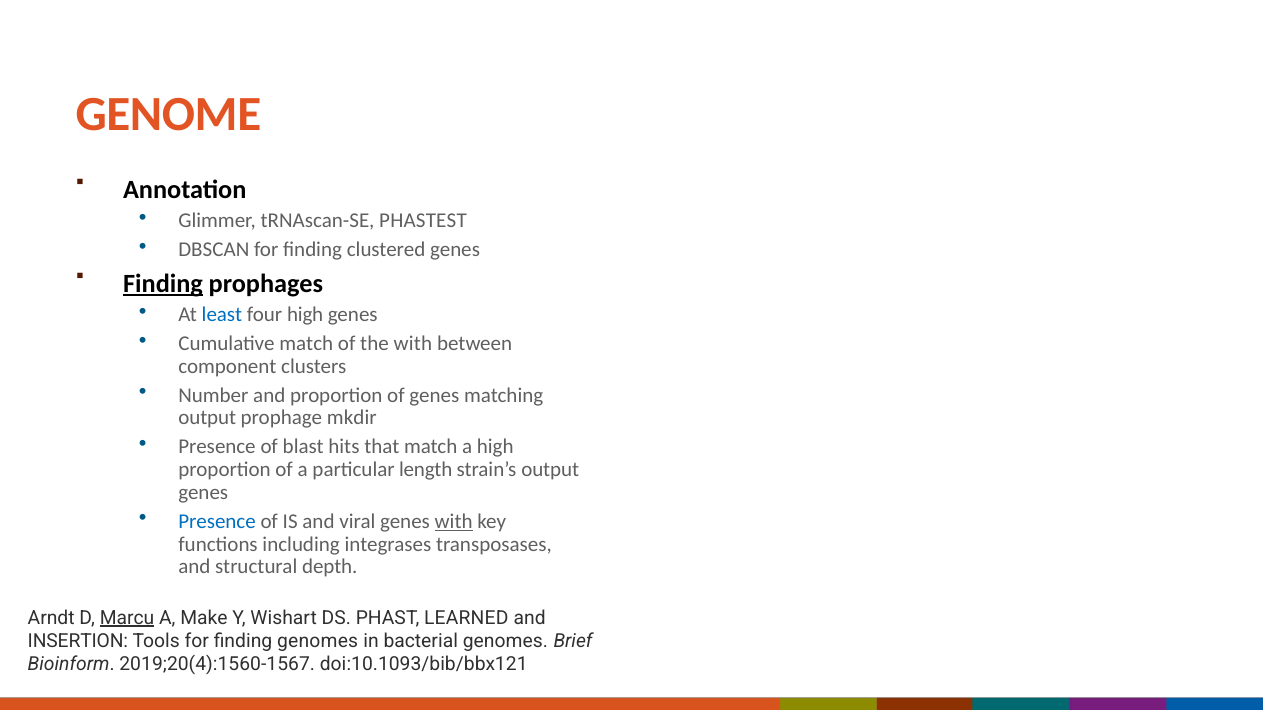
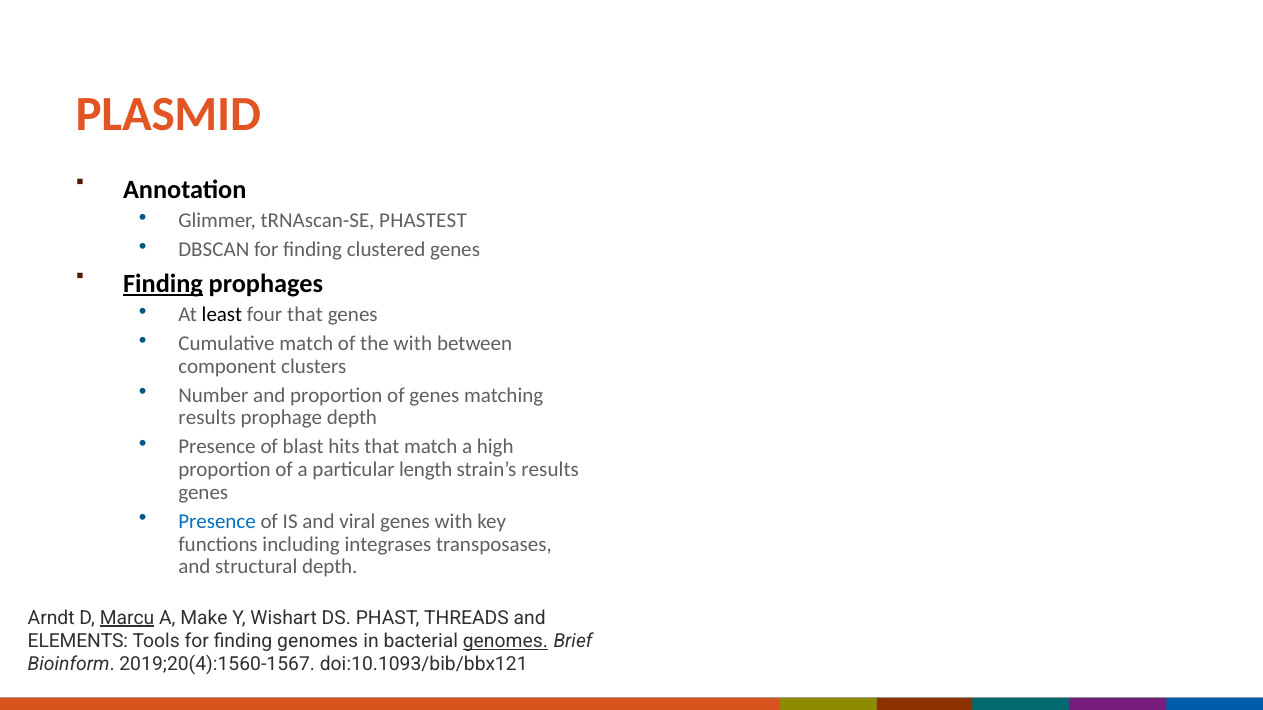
GENOME: GENOME -> PLASMID (168, 115)
least colour: blue -> black (222, 315)
four high: high -> that (305, 315)
output: output -> results (207, 418)
prophage mkdir: mkdir -> depth (352, 418)
strain’s output: output -> results (550, 470)
with underline: present -> none (454, 522)
LEARNED: LEARNED -> THREADS (466, 618)
INSERTION: INSERTION -> ELEMENTS (78, 641)
genomes underline: none -> present (505, 641)
